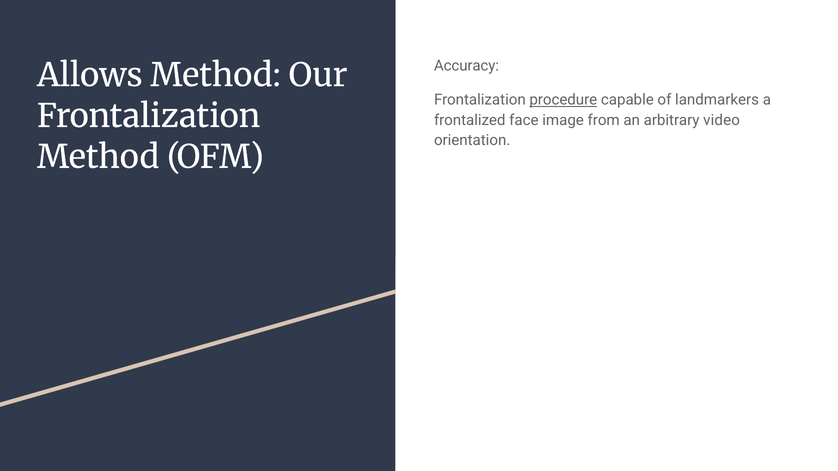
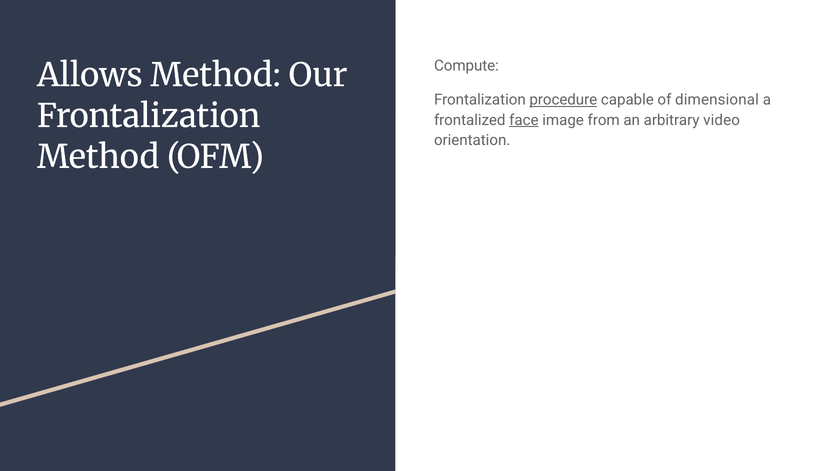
Accuracy: Accuracy -> Compute (466, 66)
landmarkers: landmarkers -> dimensional (717, 100)
face underline: none -> present (524, 120)
